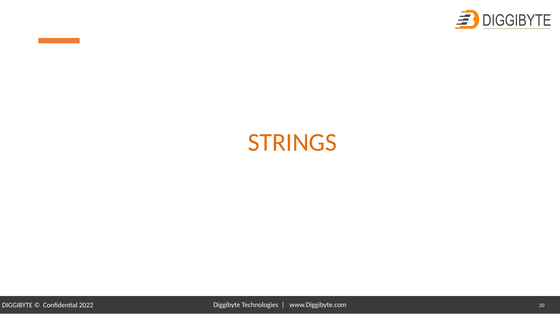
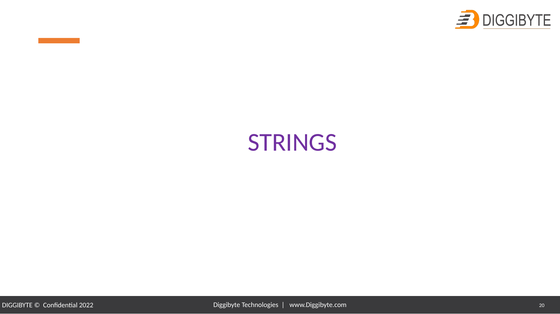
STRINGS colour: orange -> purple (292, 142)
